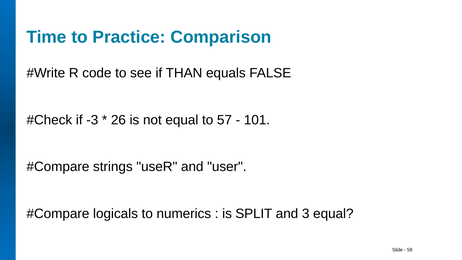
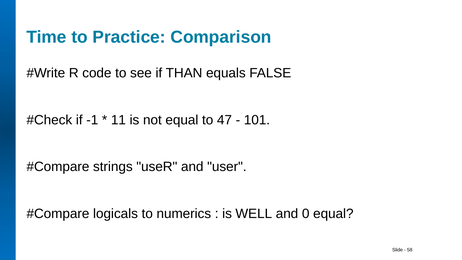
-3: -3 -> -1 (92, 120)
26: 26 -> 11 (118, 120)
57: 57 -> 47 (224, 120)
SPLIT: SPLIT -> WELL (254, 214)
3: 3 -> 0 (306, 214)
